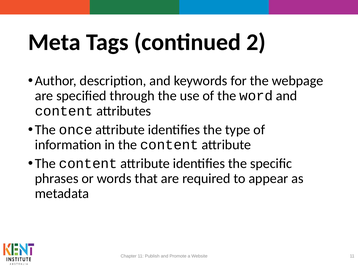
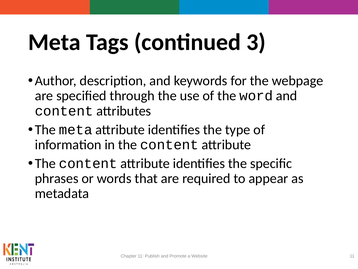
2: 2 -> 3 (256, 42)
The once: once -> meta (76, 129)
